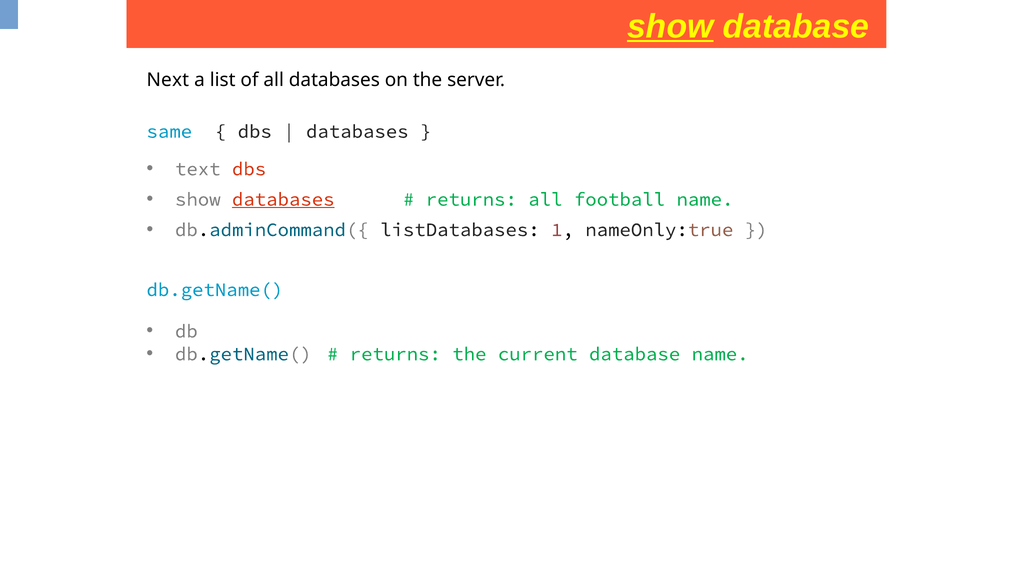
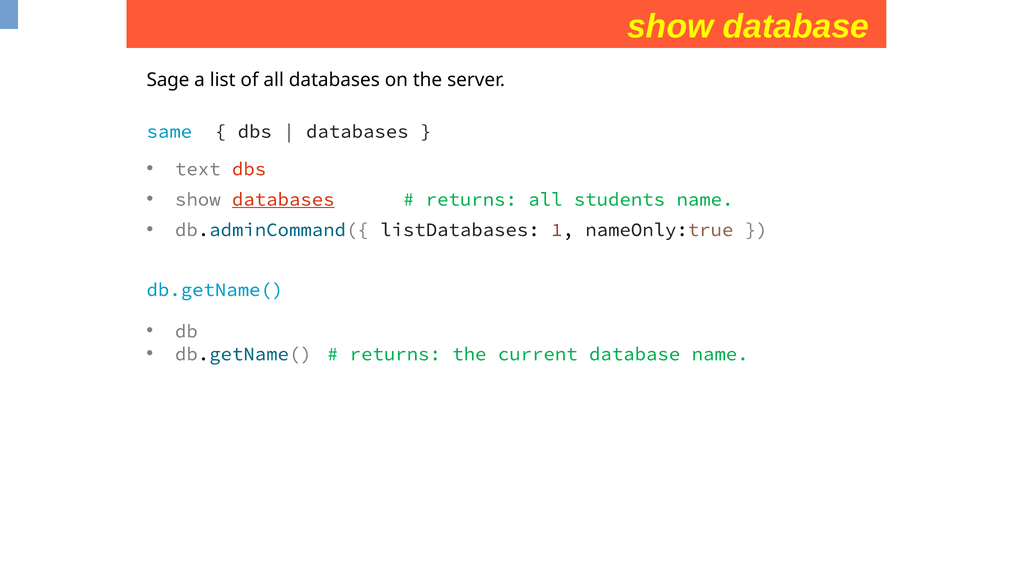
show underline: present -> none (670, 26)
Next: Next -> Sage (168, 80)
football: football -> students (619, 199)
